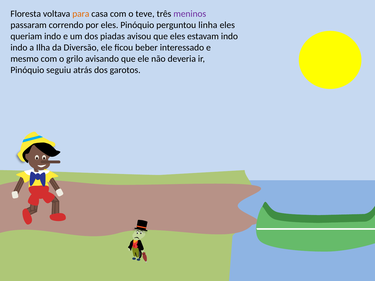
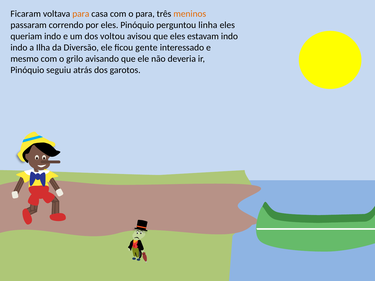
Floresta: Floresta -> Ficaram (26, 14)
o teve: teve -> para (145, 14)
meninos colour: purple -> orange (190, 14)
piadas: piadas -> voltou (112, 36)
beber: beber -> gente (146, 48)
